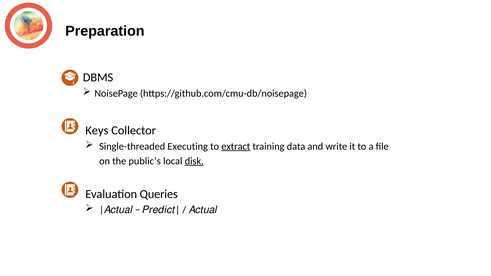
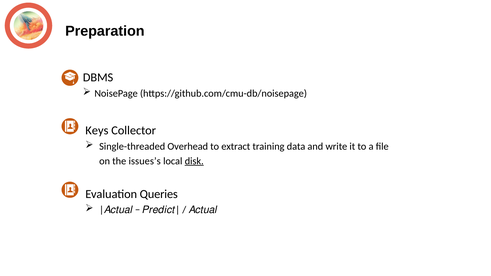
Executing: Executing -> Overhead (188, 146)
extract underline: present -> none (236, 146)
public’s: public’s -> issues’s (145, 161)
